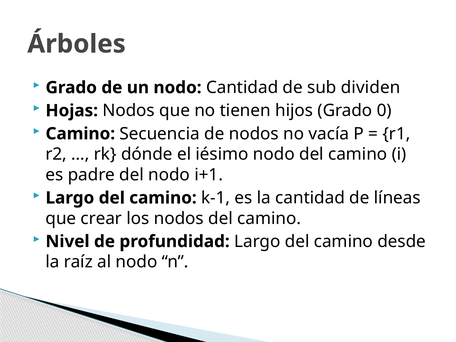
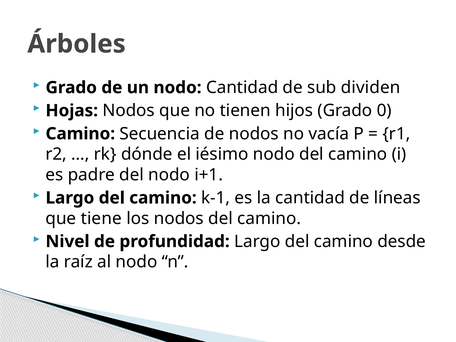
crear: crear -> tiene (101, 218)
